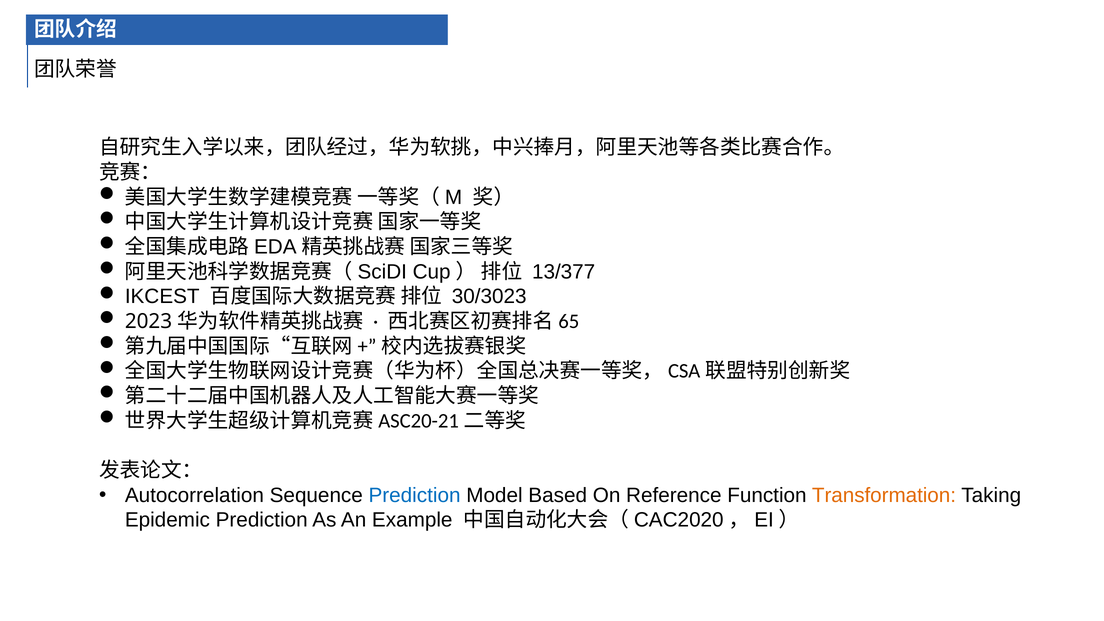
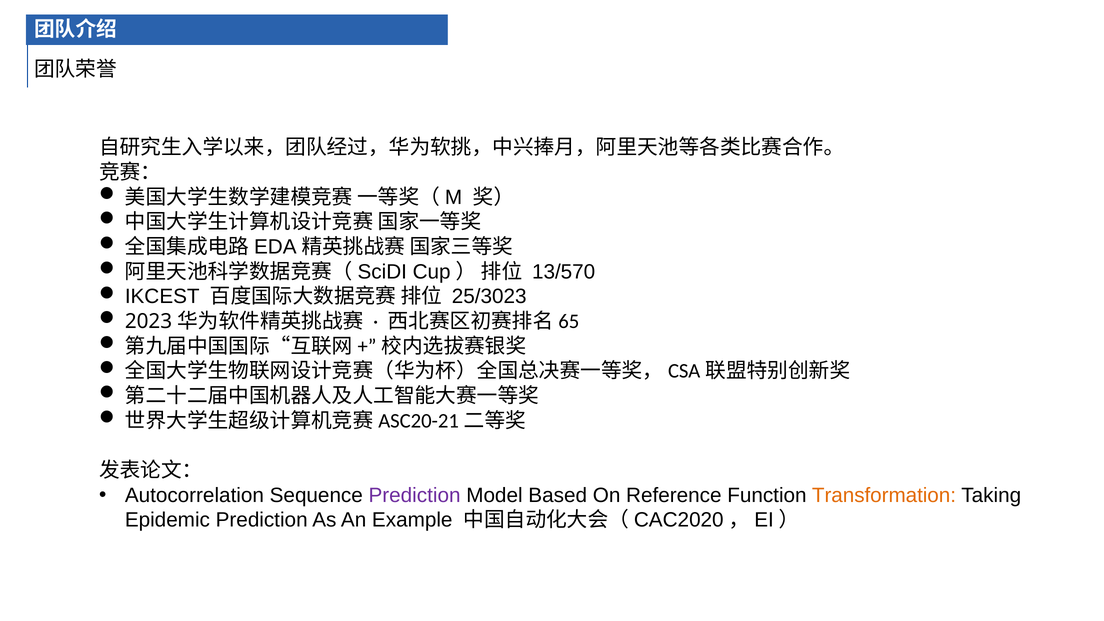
13/377: 13/377 -> 13/570 (564, 272)
30/3023: 30/3023 -> 25/3023 (489, 297)
Prediction colour: blue -> purple (415, 495)
